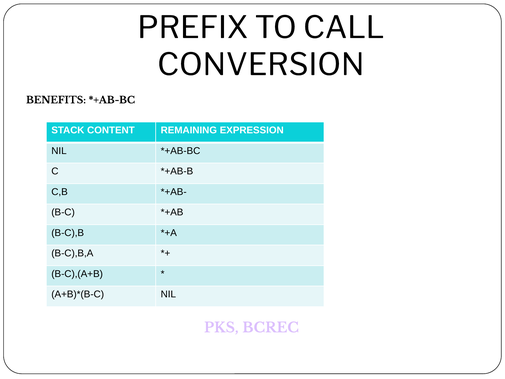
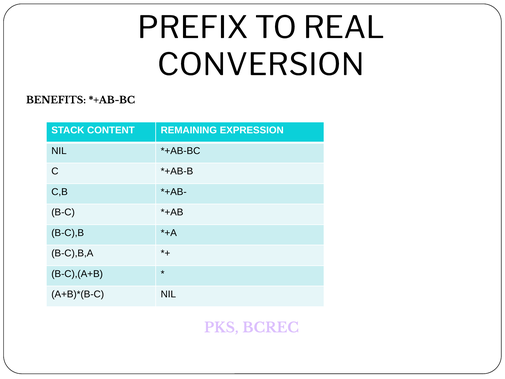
CALL: CALL -> REAL (344, 28)
